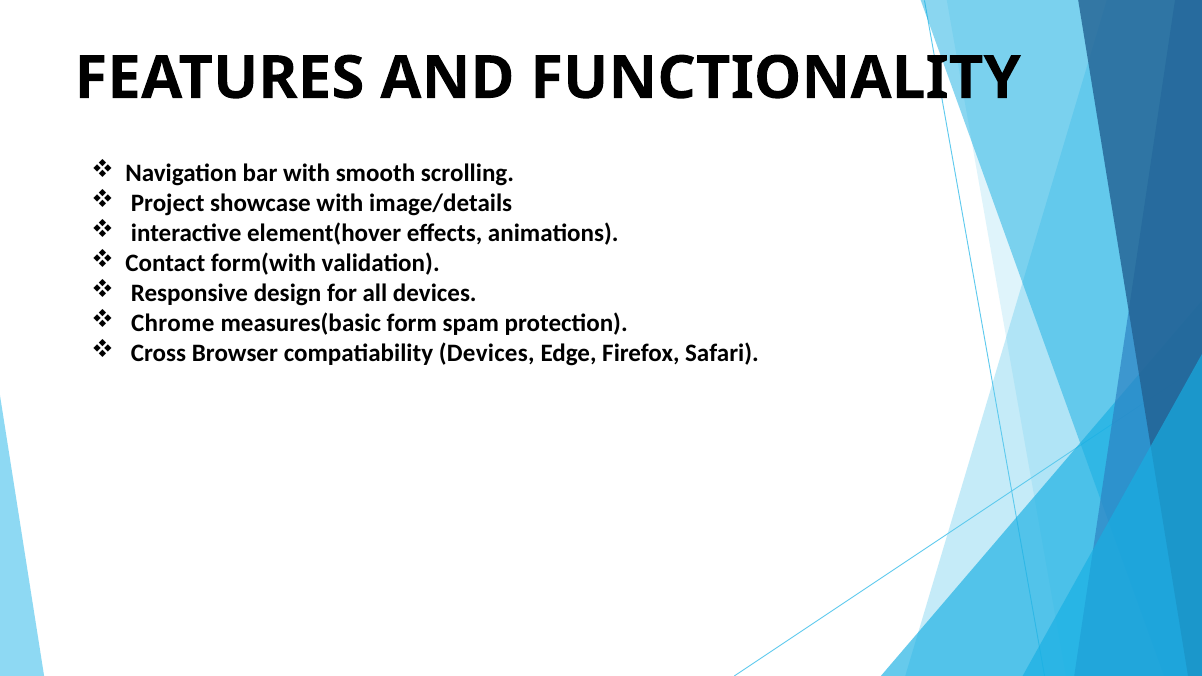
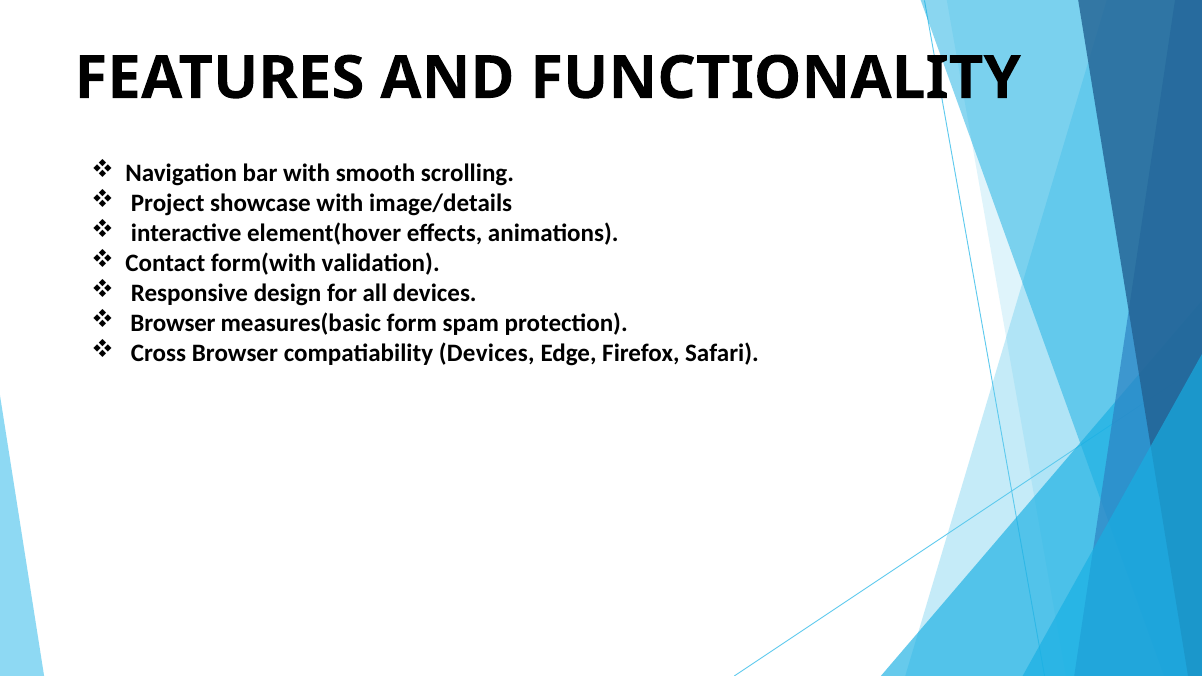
Chrome: Chrome -> Browser (173, 323)
